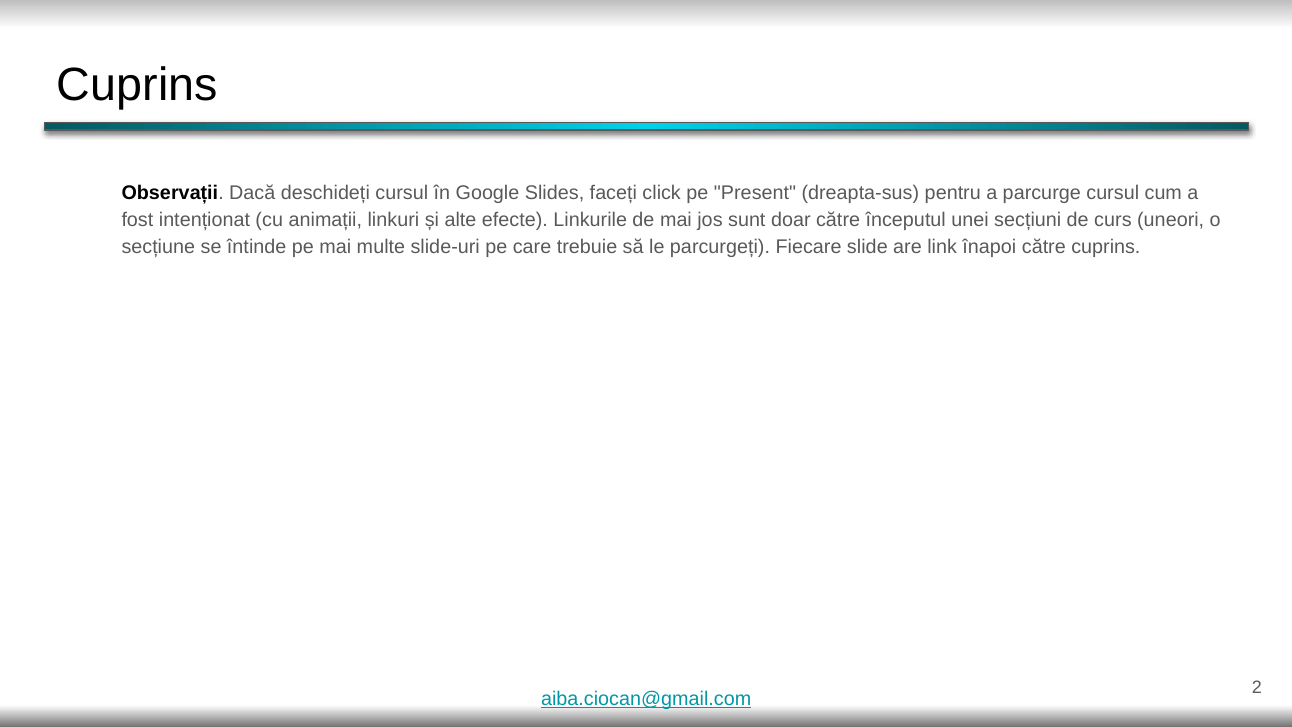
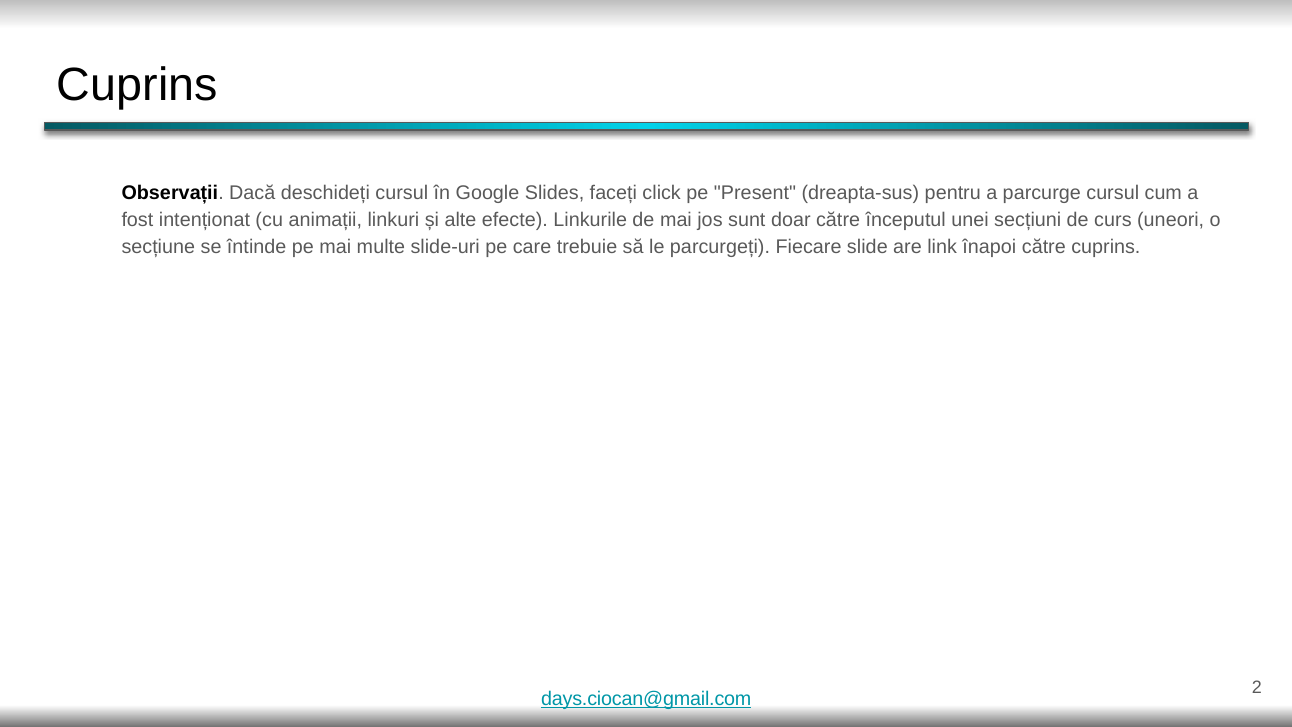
aiba.ciocan@gmail.com: aiba.ciocan@gmail.com -> days.ciocan@gmail.com (646, 698)
